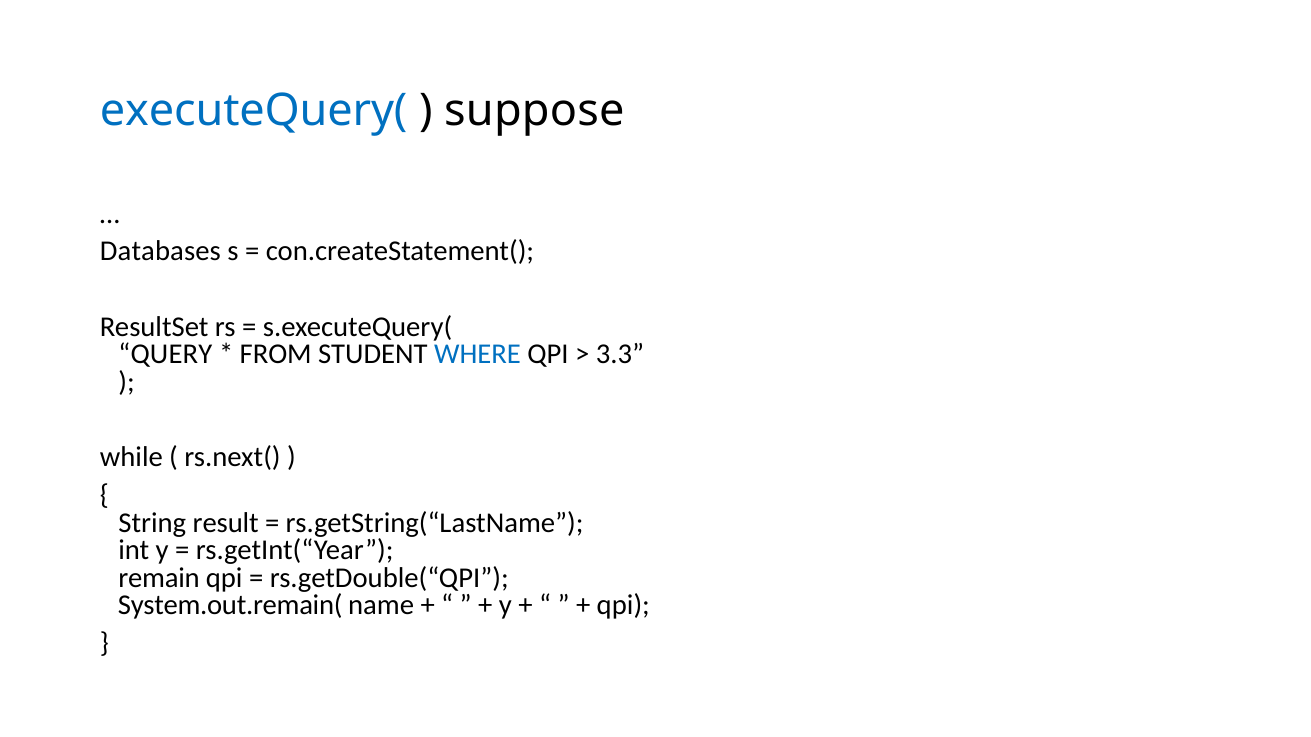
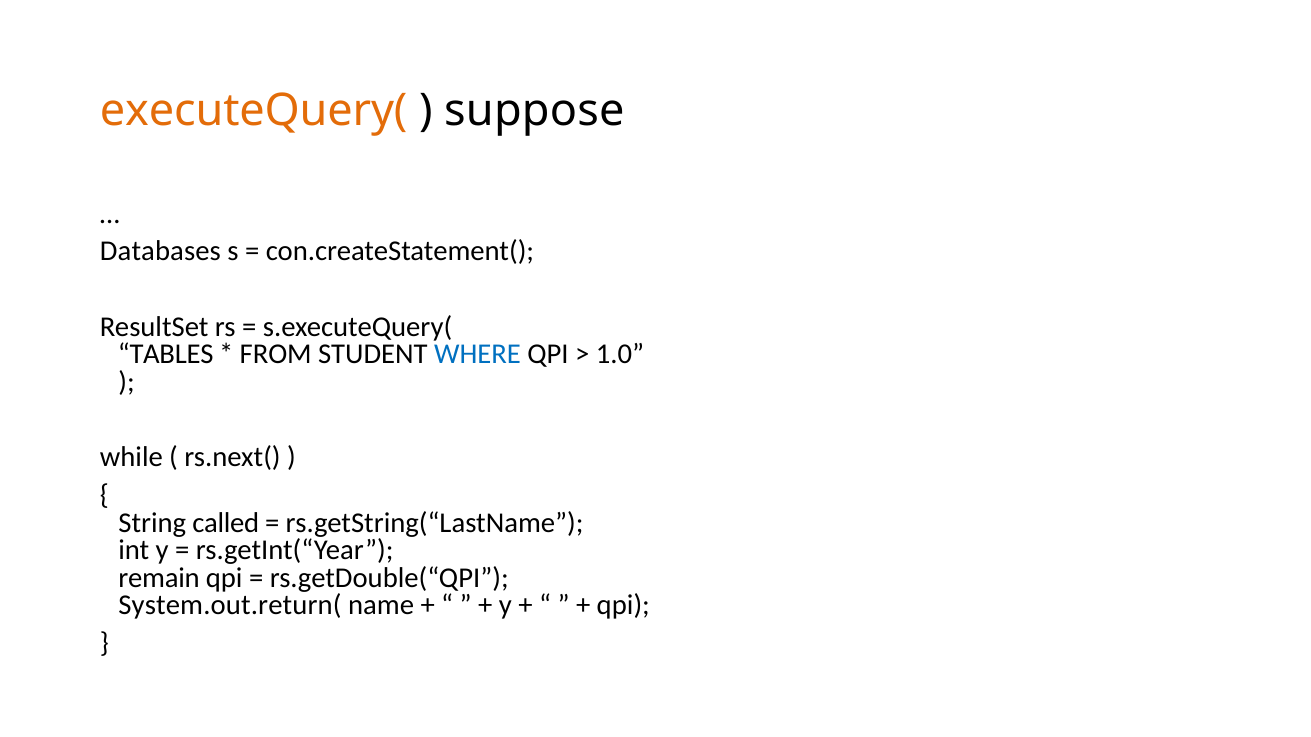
executeQuery( colour: blue -> orange (254, 110)
QUERY: QUERY -> TABLES (166, 355)
3.3: 3.3 -> 1.0 (620, 355)
result: result -> called (226, 523)
System.out.remain(: System.out.remain( -> System.out.return( (230, 606)
